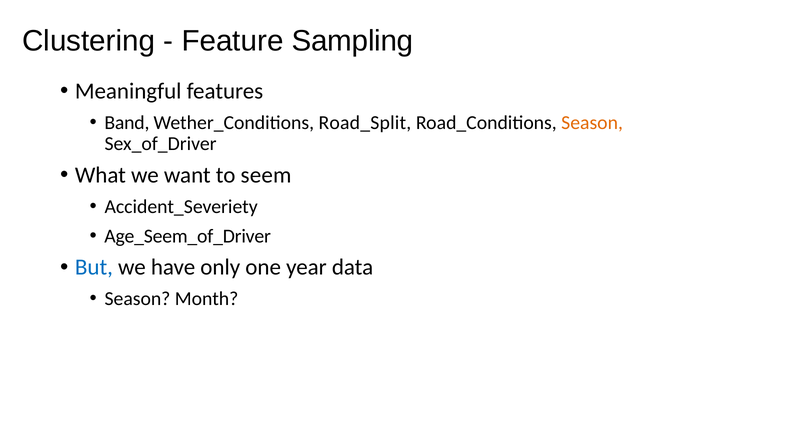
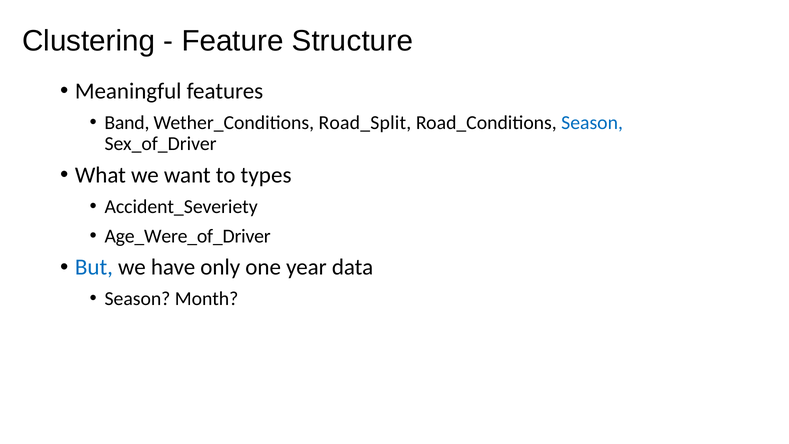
Sampling: Sampling -> Structure (352, 41)
Season colour: orange -> blue (592, 123)
seem: seem -> types (266, 175)
Age_Seem_of_Driver: Age_Seem_of_Driver -> Age_Were_of_Driver (188, 236)
